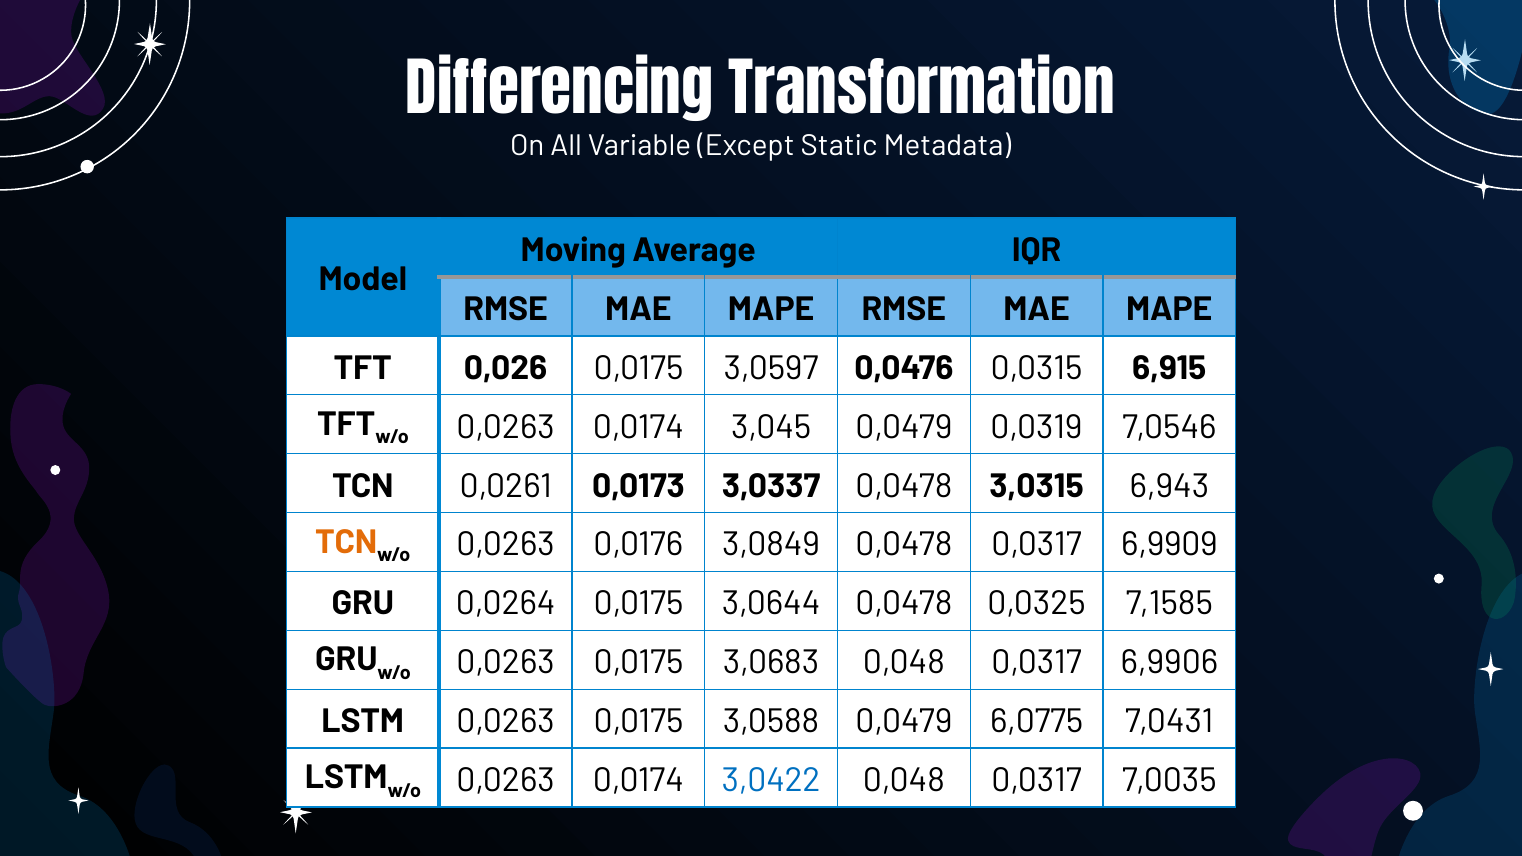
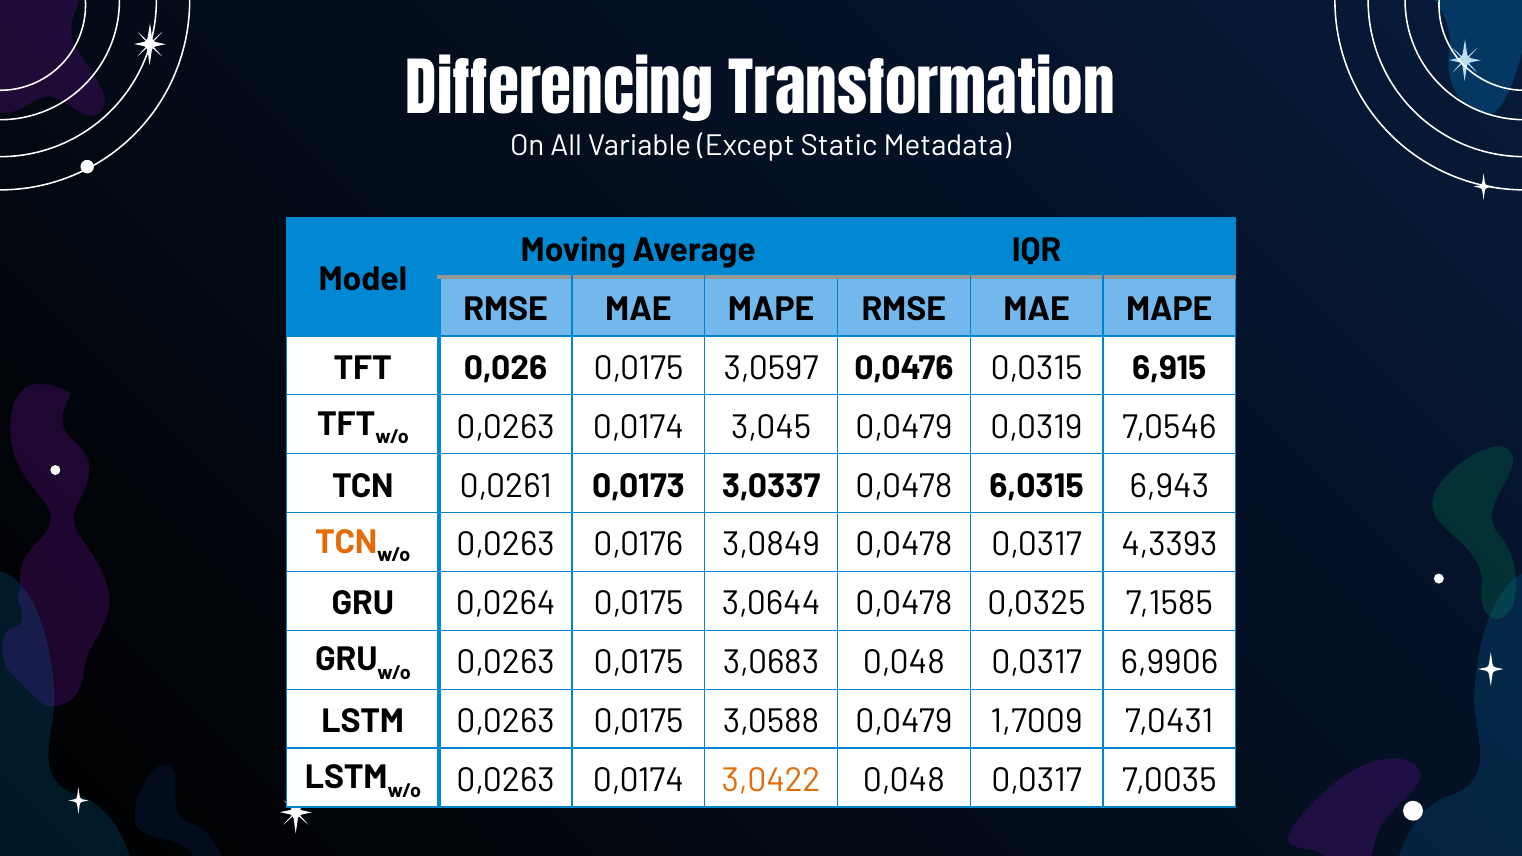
3,0315: 3,0315 -> 6,0315 (1037, 486)
6,9909: 6,9909 -> 4,3393 (1169, 545)
6,0775: 6,0775 -> 1,7009 (1037, 722)
3,0422 colour: blue -> orange (771, 781)
